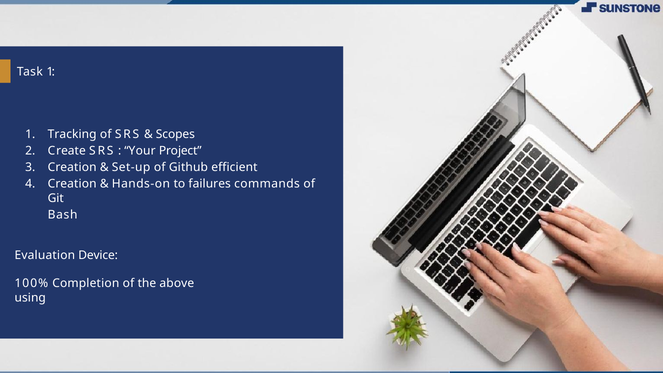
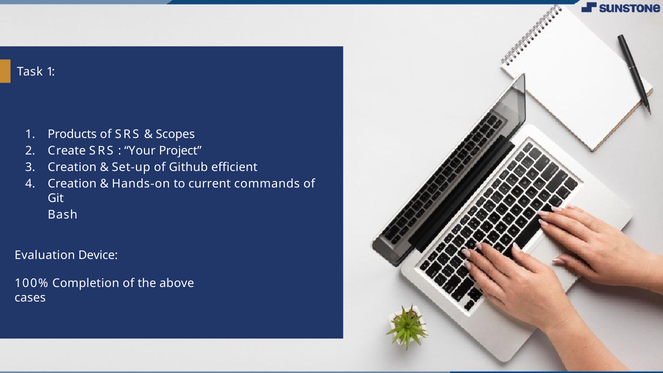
Tracking: Tracking -> Products (72, 134)
failures: failures -> current (210, 184)
using: using -> cases (30, 298)
